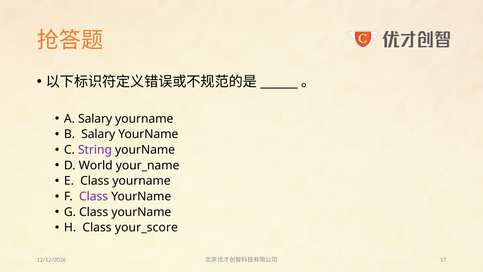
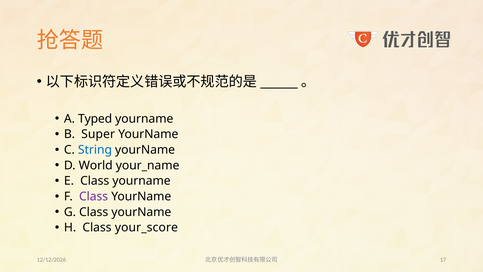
A Salary: Salary -> Typed (95, 119)
B Salary: Salary -> Super (98, 134)
String colour: purple -> blue (95, 150)
